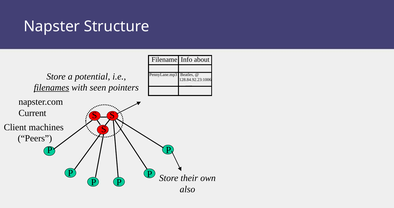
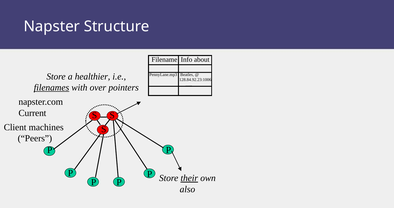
potential: potential -> healthier (93, 77)
seen: seen -> over (98, 88)
their underline: none -> present (189, 178)
